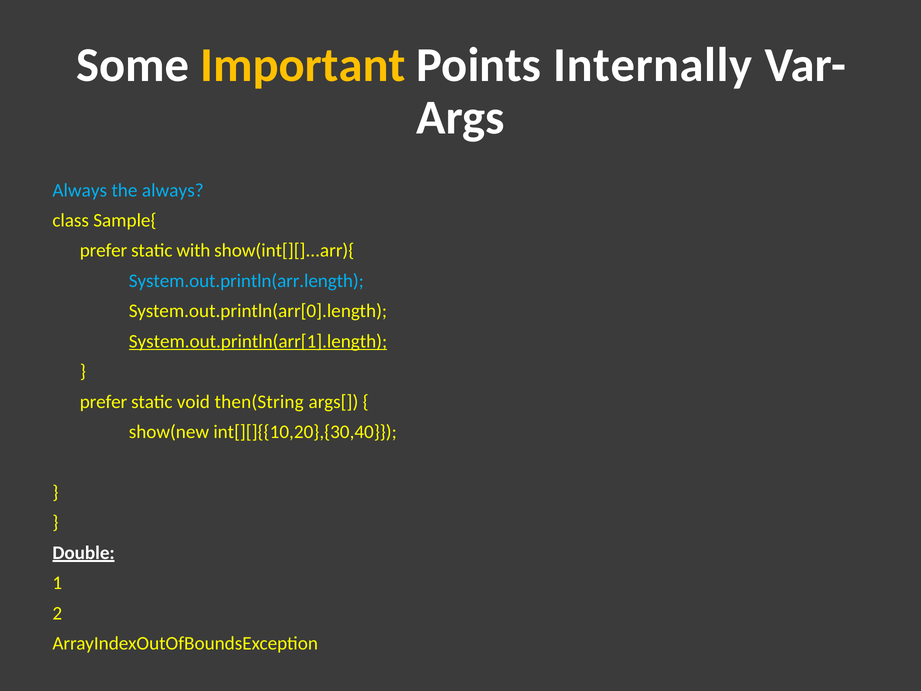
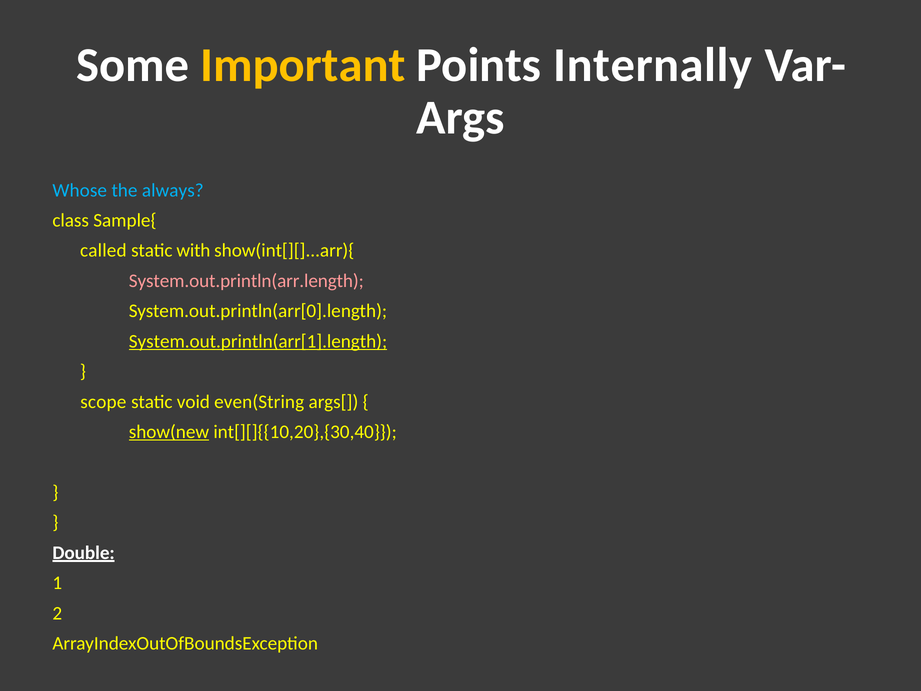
Always: Always -> Whose (80, 190)
prefer: prefer -> called (103, 251)
System.out.println(arr.length colour: light blue -> pink (246, 281)
prefer: prefer -> scope (103, 402)
then(String: then(String -> even(String (259, 402)
show(new underline: none -> present (169, 432)
